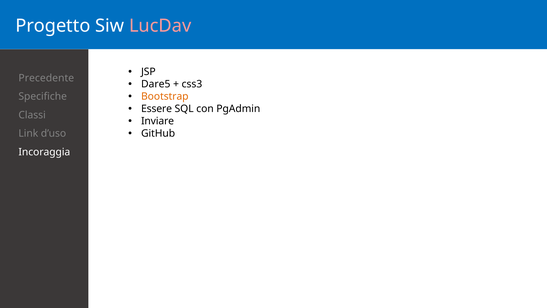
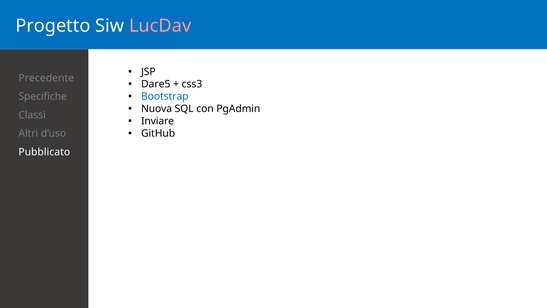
Bootstrap colour: orange -> blue (165, 96)
Essere: Essere -> Nuova (157, 109)
Link: Link -> Altri (28, 133)
Incoraggia: Incoraggia -> Pubblicato (44, 152)
